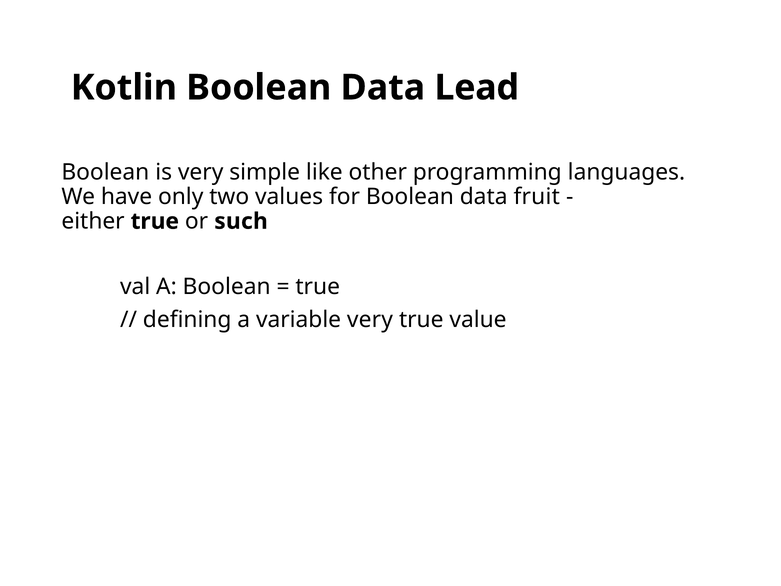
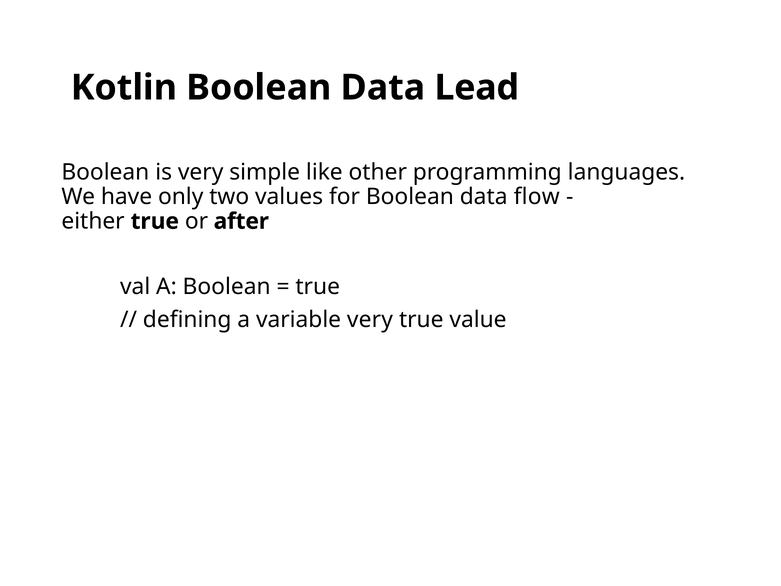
fruit: fruit -> flow (537, 197)
such: such -> after (241, 221)
